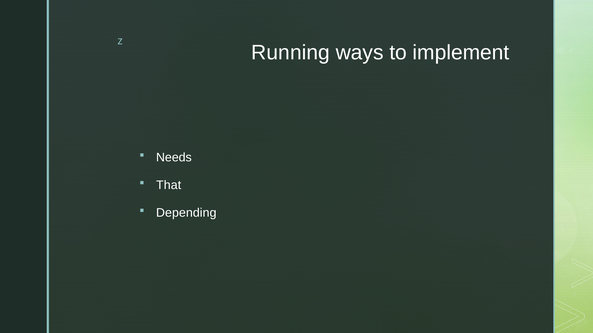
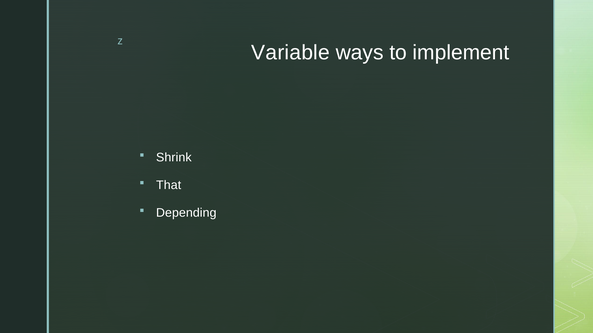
Running: Running -> Variable (291, 53)
Needs: Needs -> Shrink (174, 158)
